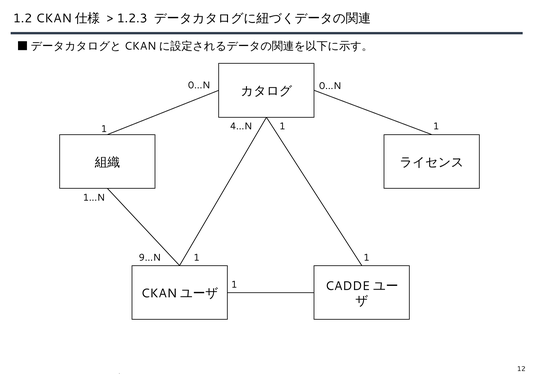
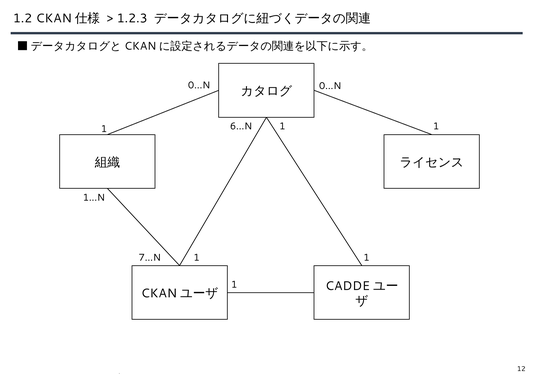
4...N: 4...N -> 6...N (241, 126)
9...N: 9...N -> 7...N (150, 257)
